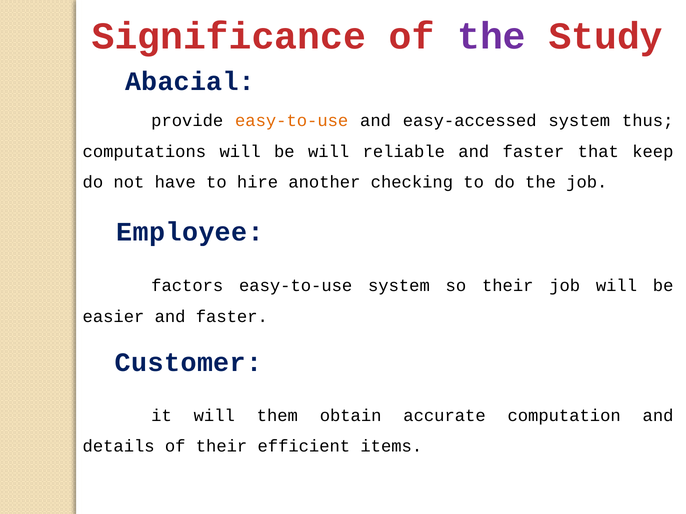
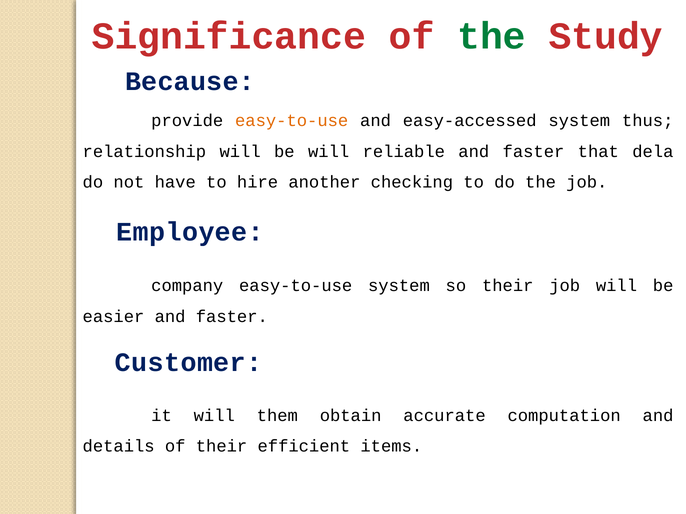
the colour: purple -> green (492, 36)
Abacial: Abacial -> Because (190, 82)
computations: computations -> relationship (144, 152)
keep: keep -> dela (653, 152)
factors: factors -> company (187, 286)
